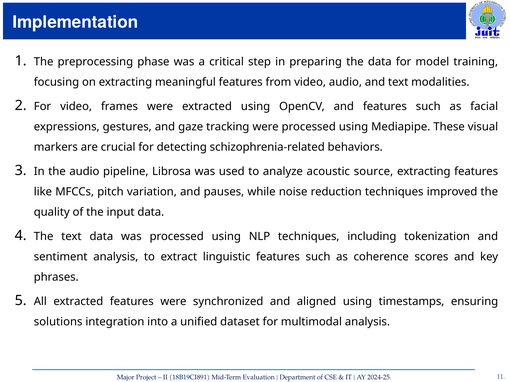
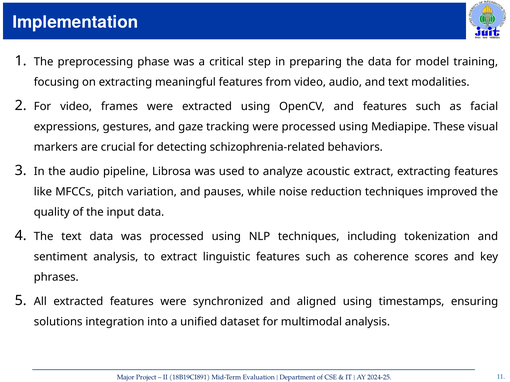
acoustic source: source -> extract (374, 172)
